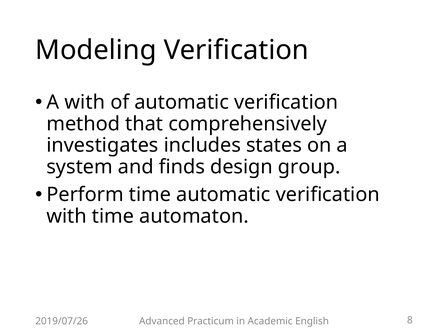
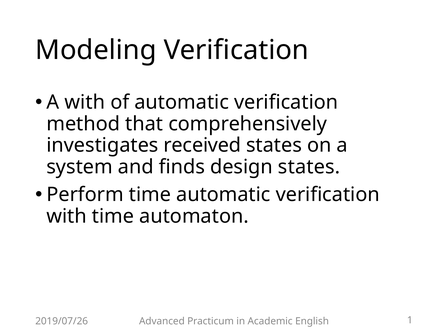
includes: includes -> received (202, 145)
design group: group -> states (309, 167)
8: 8 -> 1 (410, 320)
